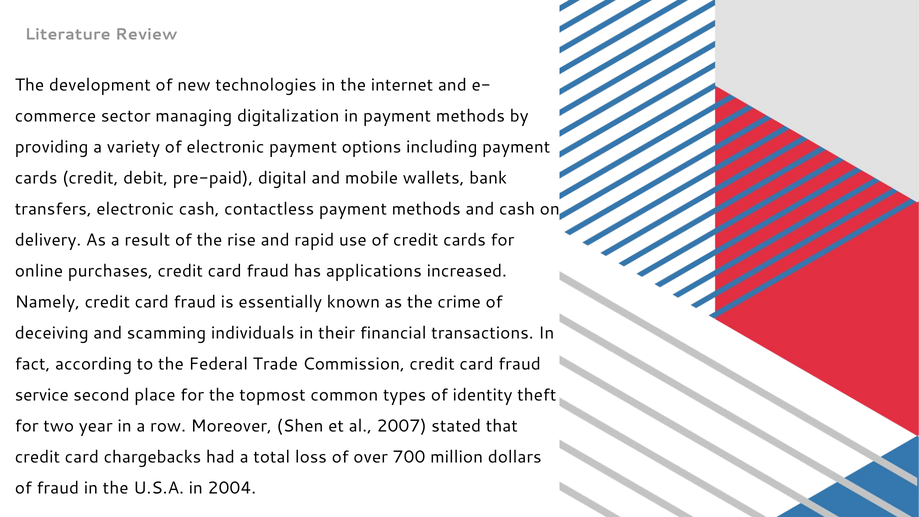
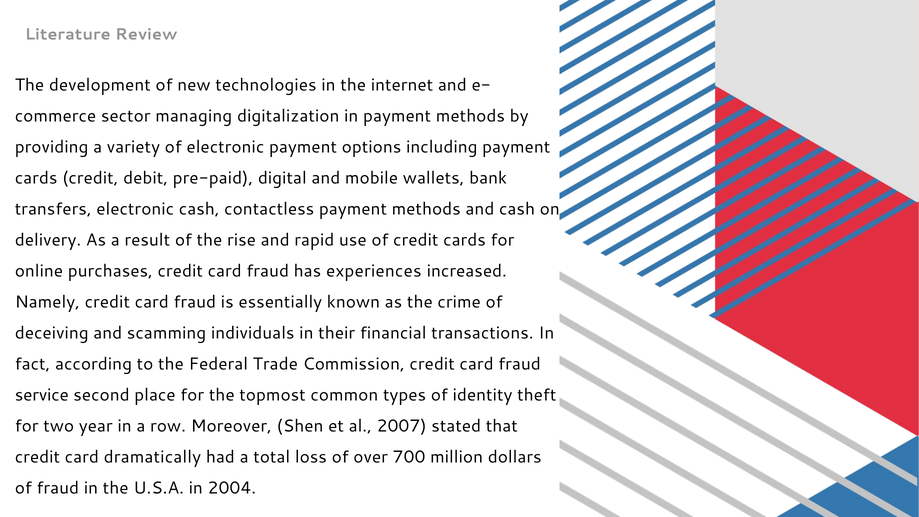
applications: applications -> experiences (374, 271)
chargebacks: chargebacks -> dramatically (152, 457)
